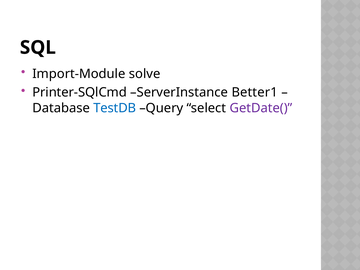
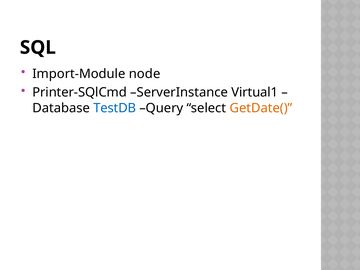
solve: solve -> node (145, 74)
Better1: Better1 -> Virtual1 (255, 92)
GetDate( colour: purple -> orange (261, 108)
